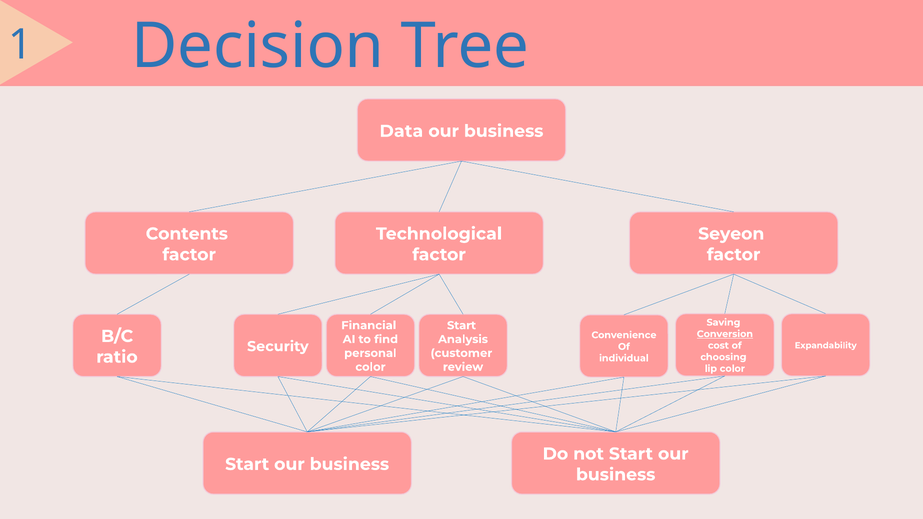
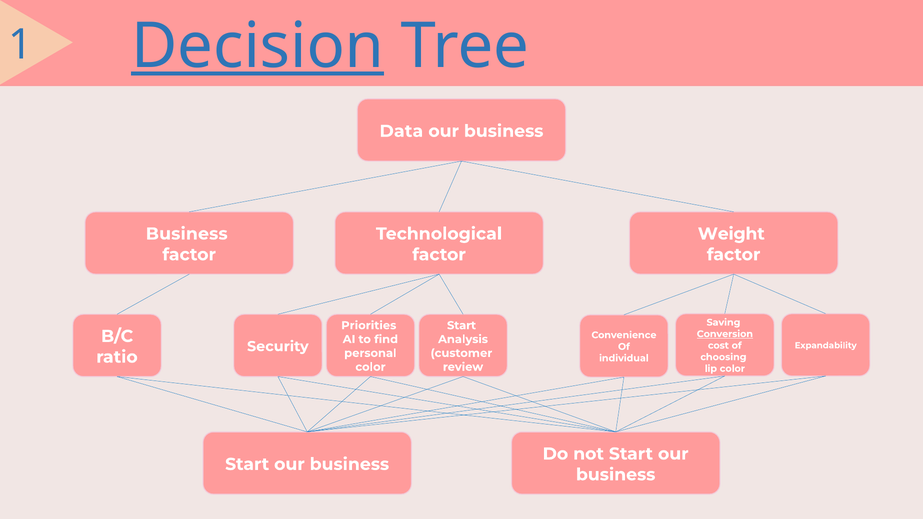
Decision underline: none -> present (258, 46)
Contents: Contents -> Business (187, 234)
Seyeon: Seyeon -> Weight (731, 234)
Financial: Financial -> Priorities (369, 326)
